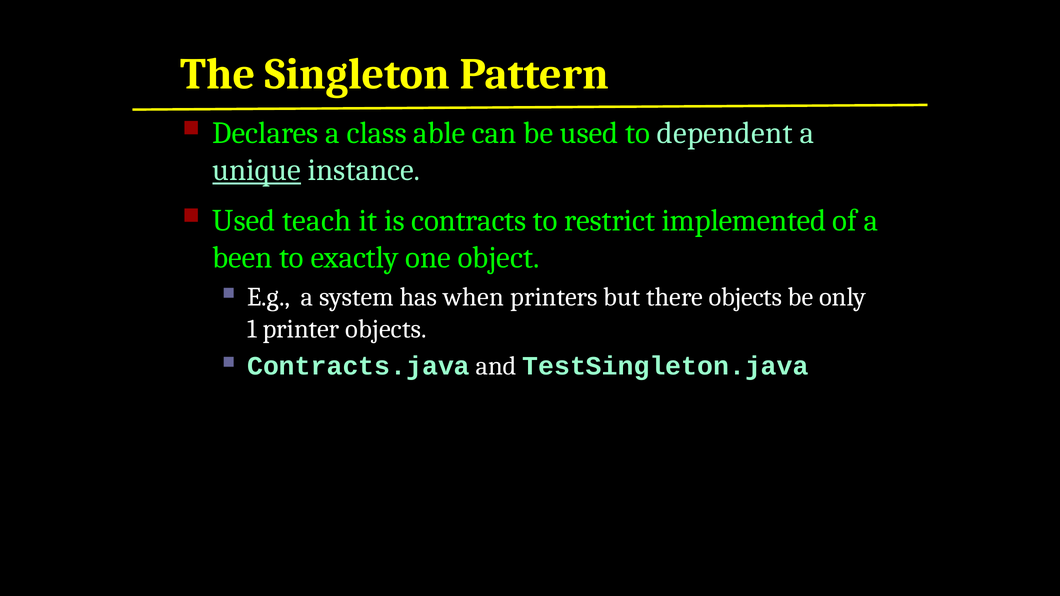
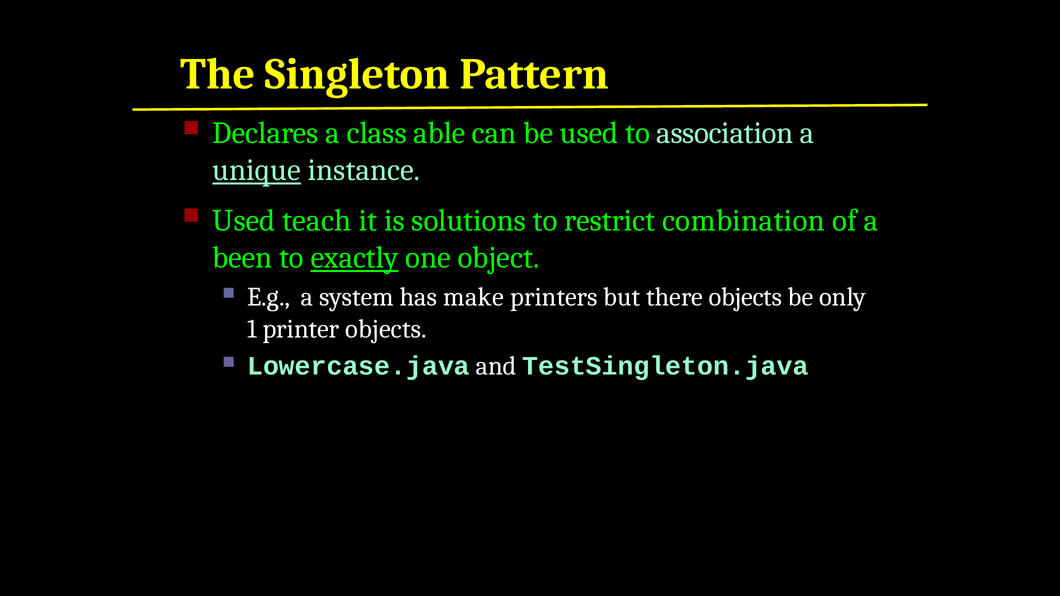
dependent: dependent -> association (725, 133)
contracts: contracts -> solutions (469, 221)
implemented: implemented -> combination (744, 221)
exactly underline: none -> present (355, 258)
when: when -> make (474, 297)
Contracts.java: Contracts.java -> Lowercase.java (358, 366)
